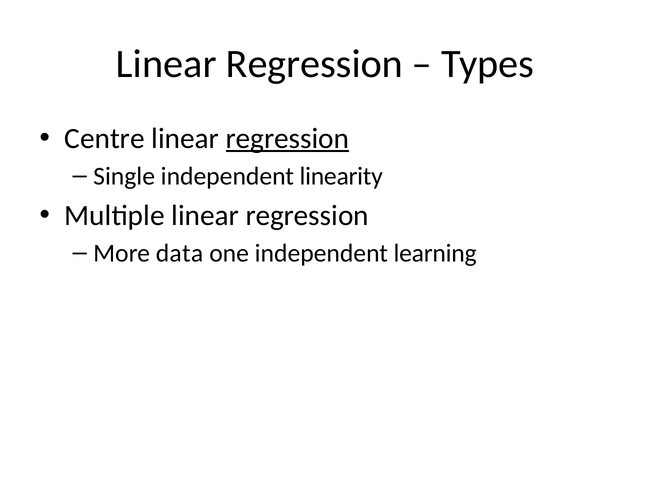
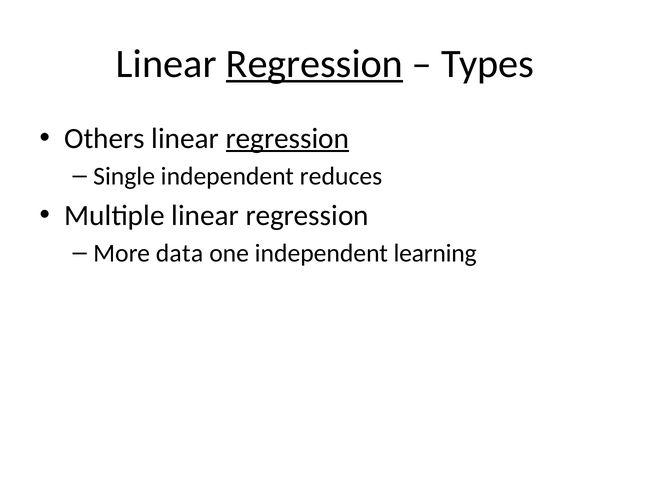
Regression underline: none -> present (314, 64)
Centre: Centre -> Others (105, 138)
linearity: linearity -> reduces (341, 176)
